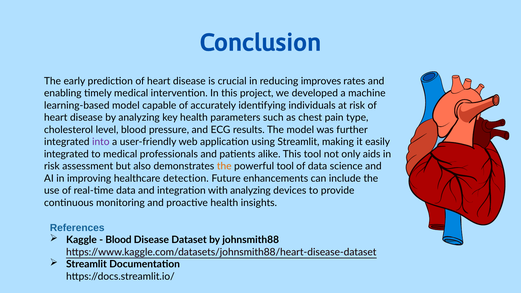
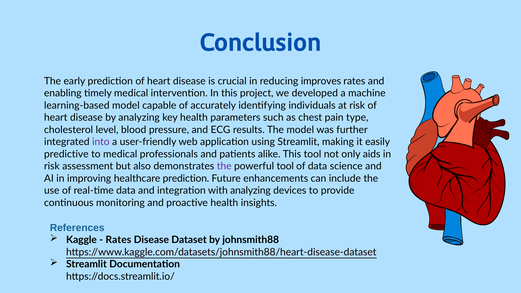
integrated: integrated -> predictive (66, 154)
the colour: orange -> purple (224, 166)
healthcare detection: detection -> prediction (186, 178)
Blood: Blood -> Rates (118, 240)
